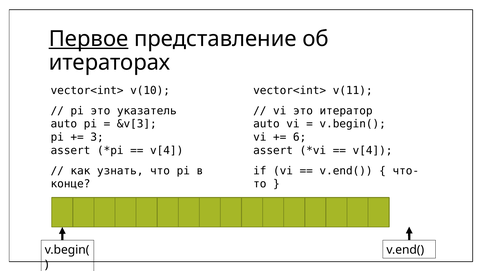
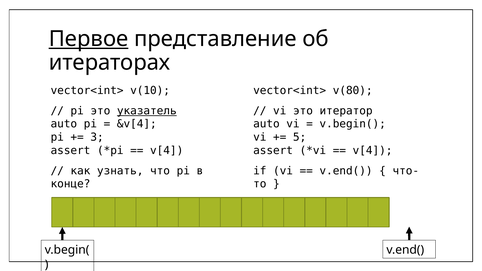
v(11: v(11 -> v(80 (353, 91)
указатель underline: none -> present (147, 111)
&v[3: &v[3 -> &v[4 (137, 124)
6: 6 -> 5 (300, 137)
